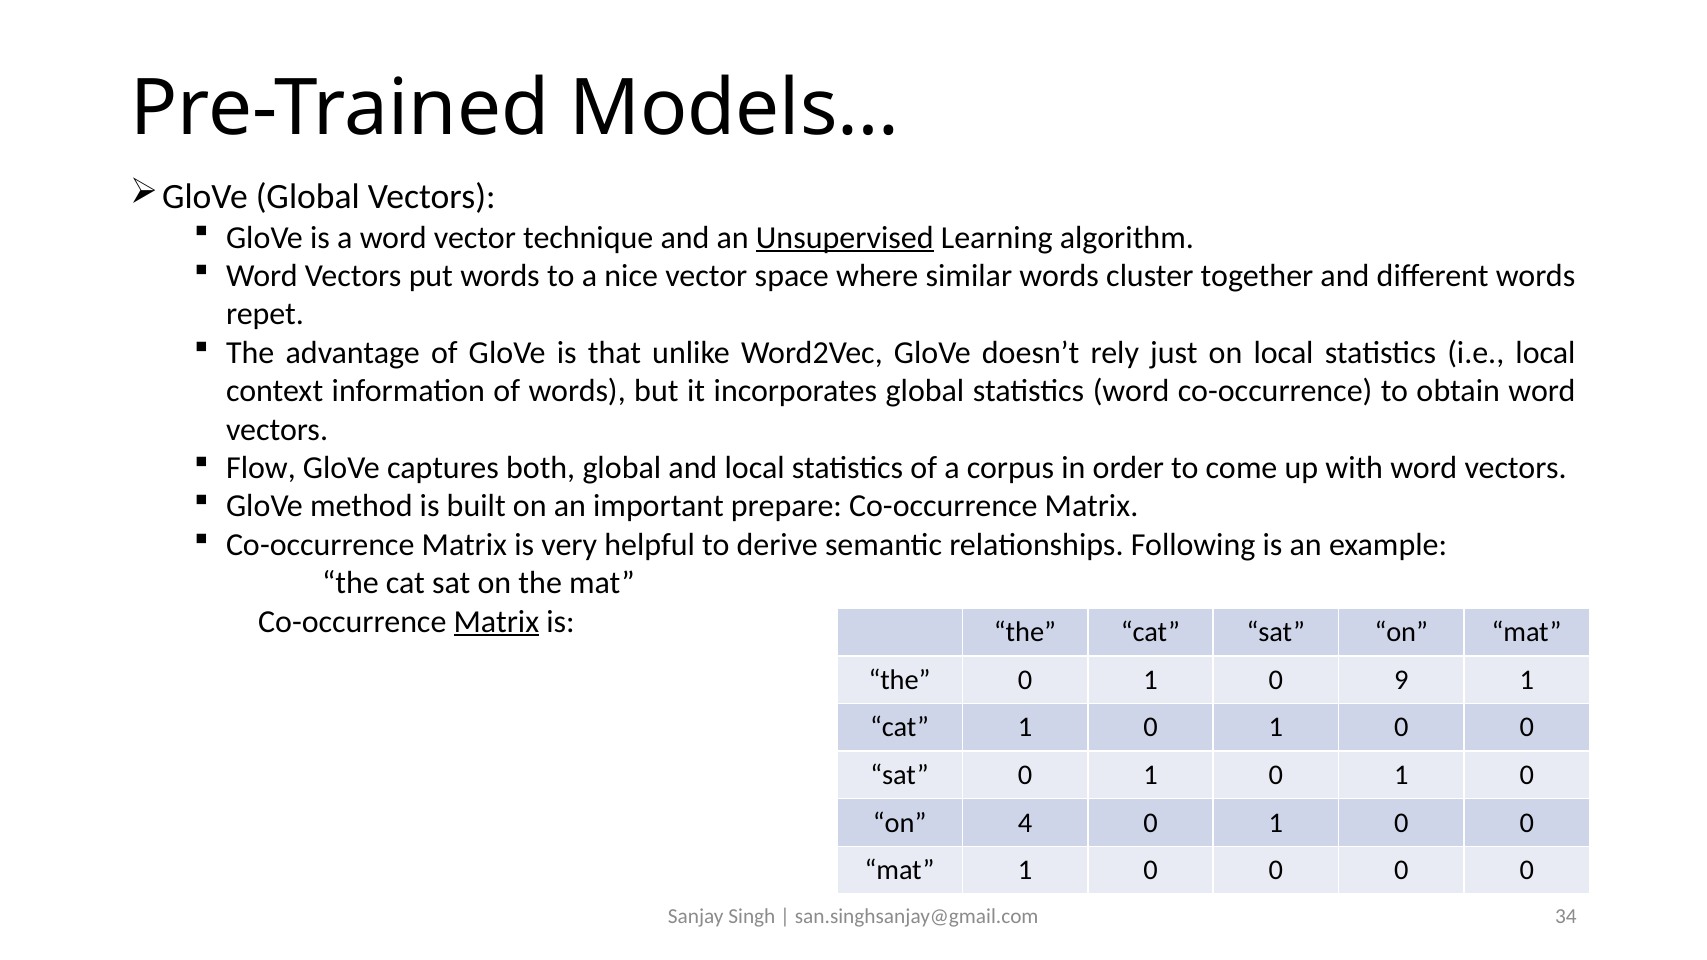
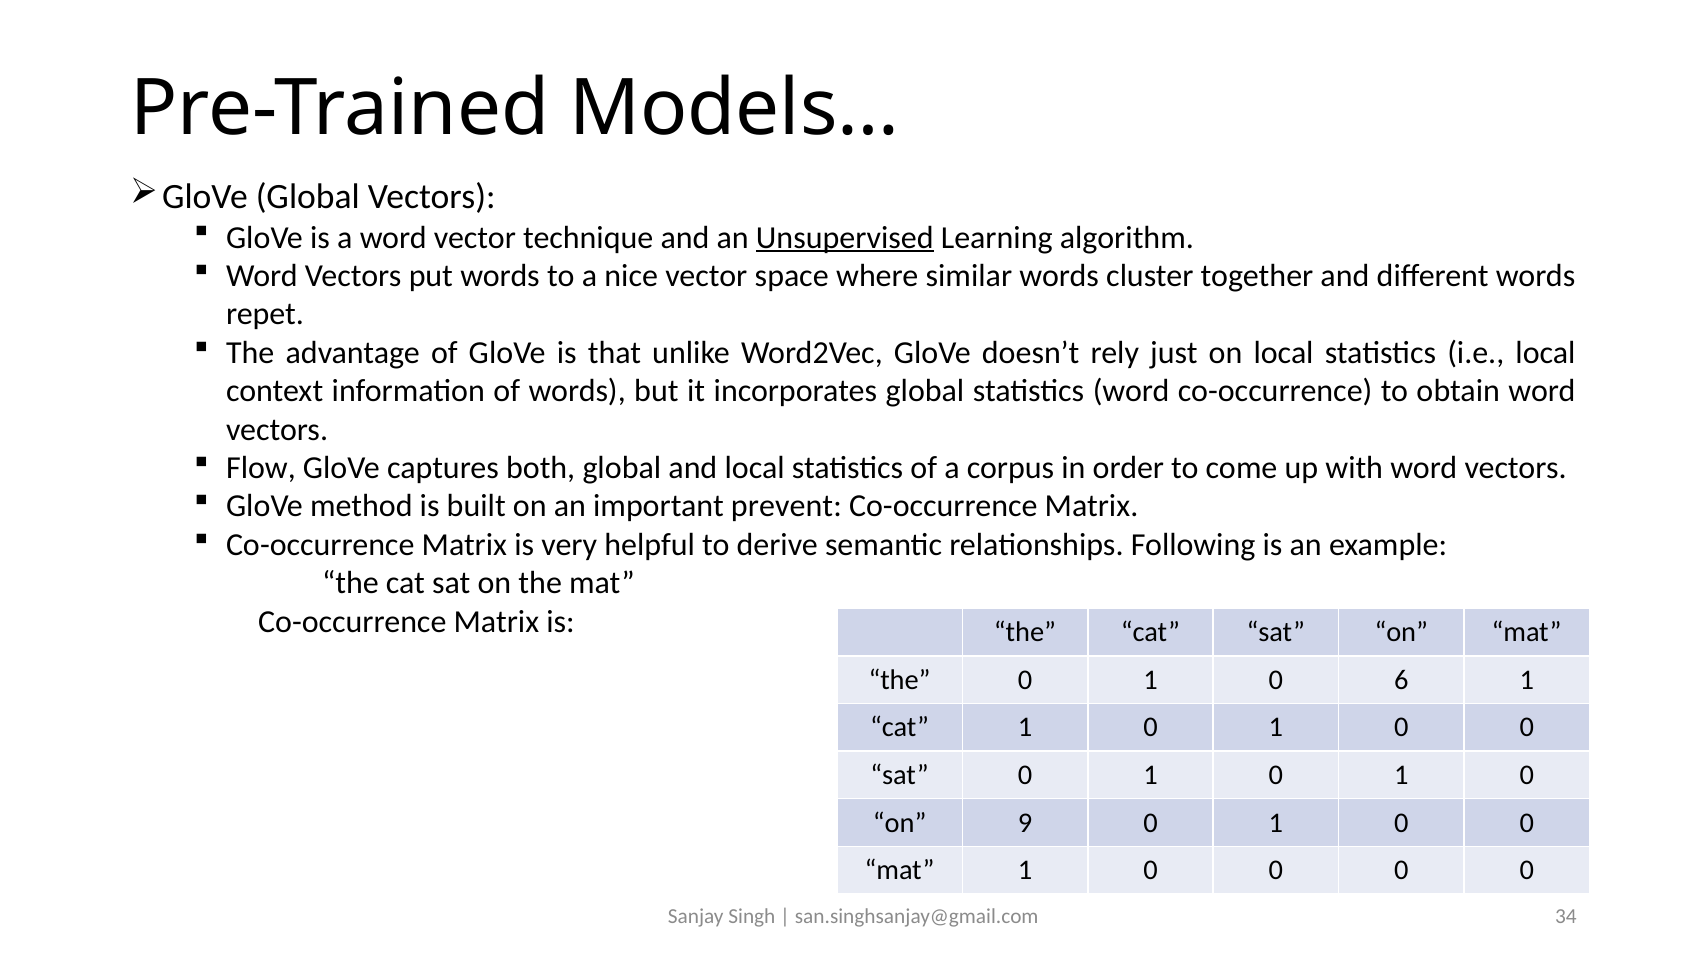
prepare: prepare -> prevent (786, 506)
Matrix underline: present -> none (496, 622)
9: 9 -> 6 (1401, 680)
4: 4 -> 9 (1025, 823)
